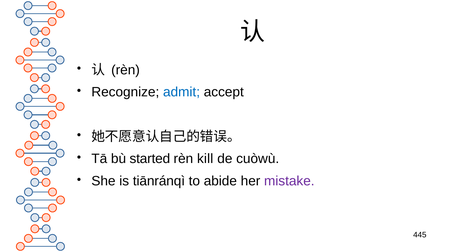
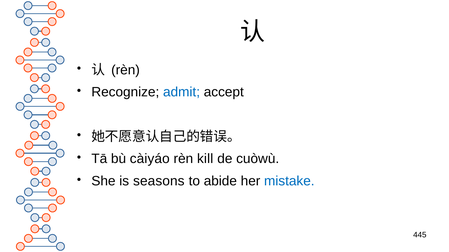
started: started -> càiyáo (150, 159)
tiānránqì: tiānránqì -> seasons (159, 181)
mistake colour: purple -> blue (289, 181)
